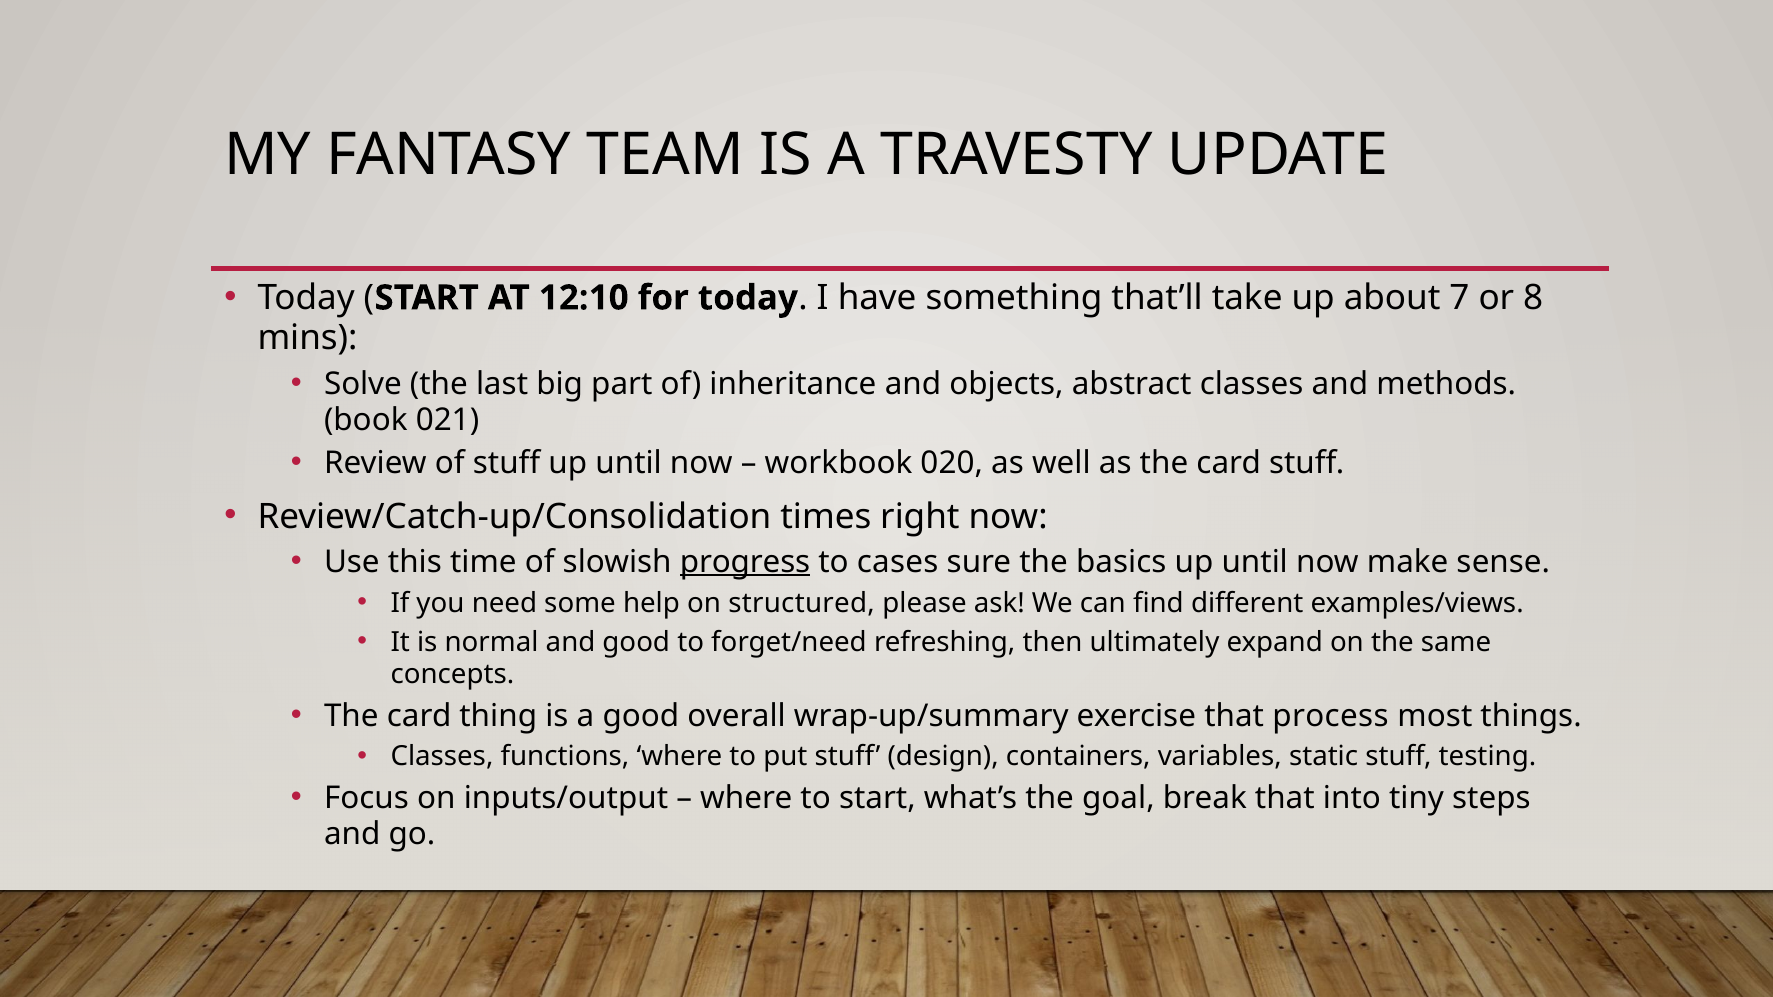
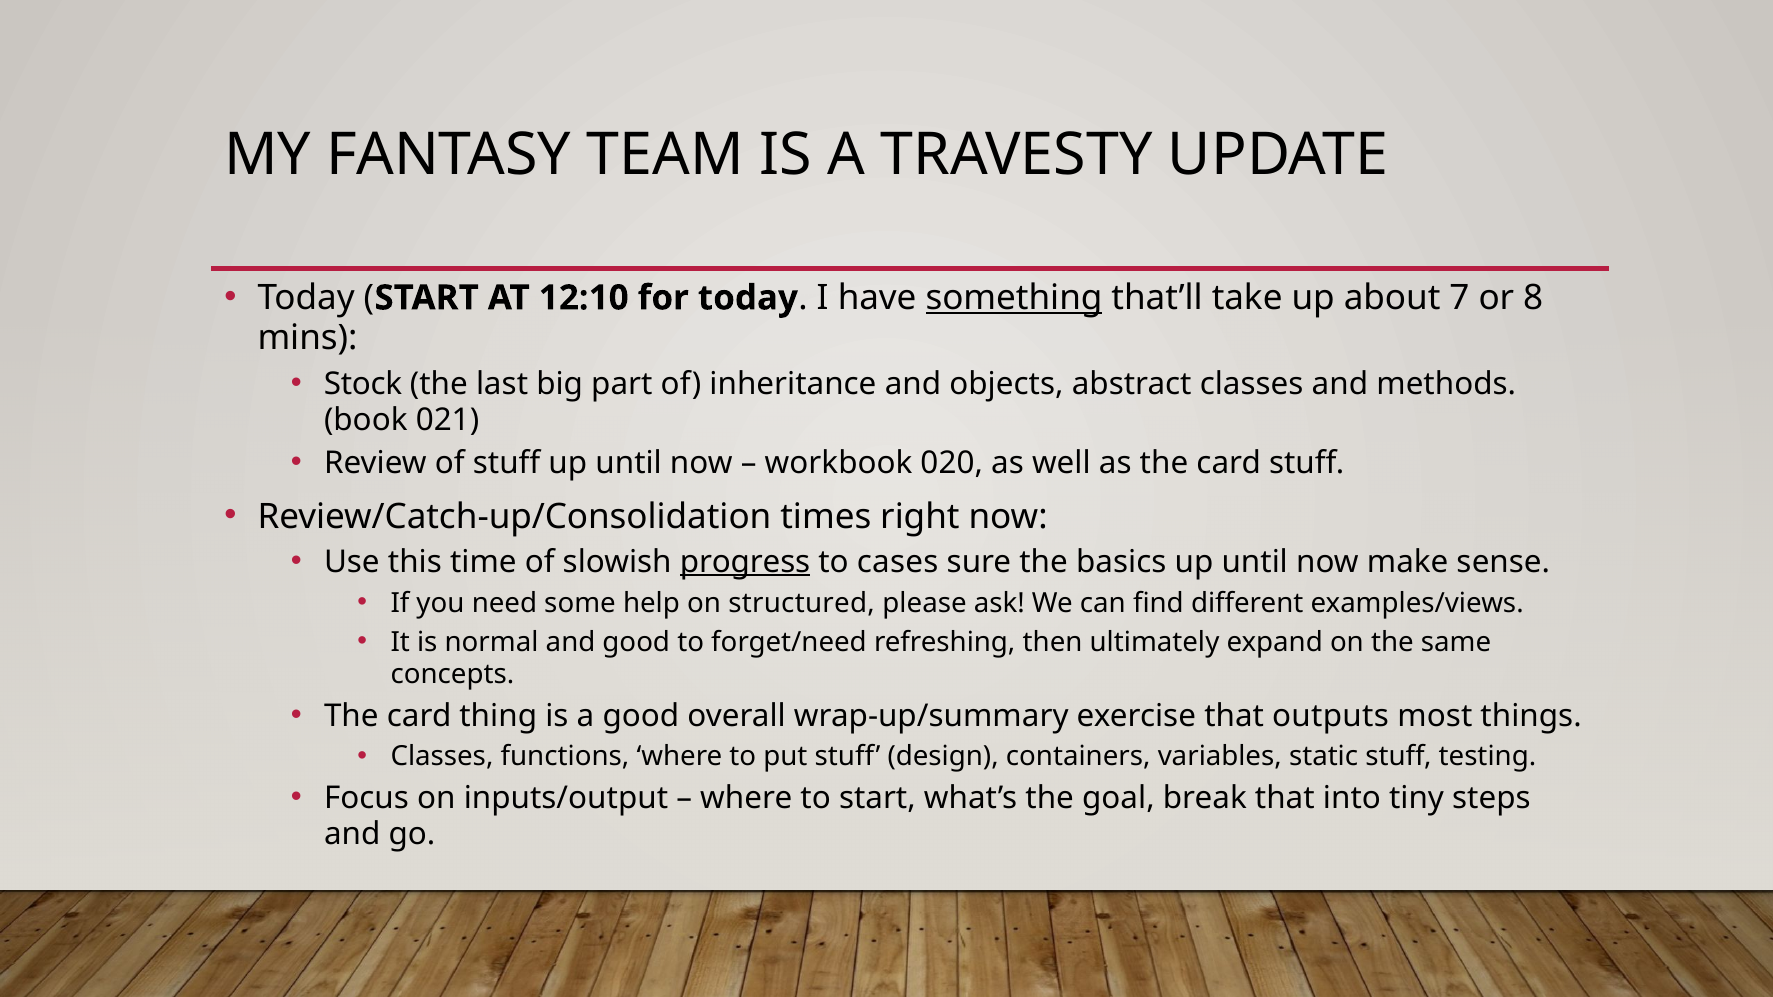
something underline: none -> present (1014, 298)
Solve: Solve -> Stock (363, 384)
process: process -> outputs (1331, 716)
